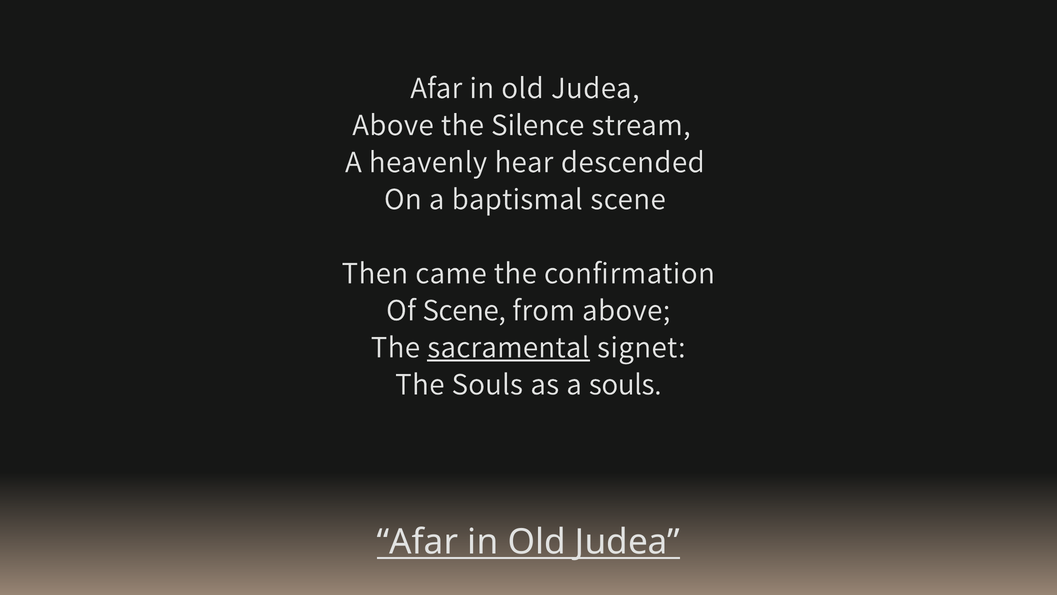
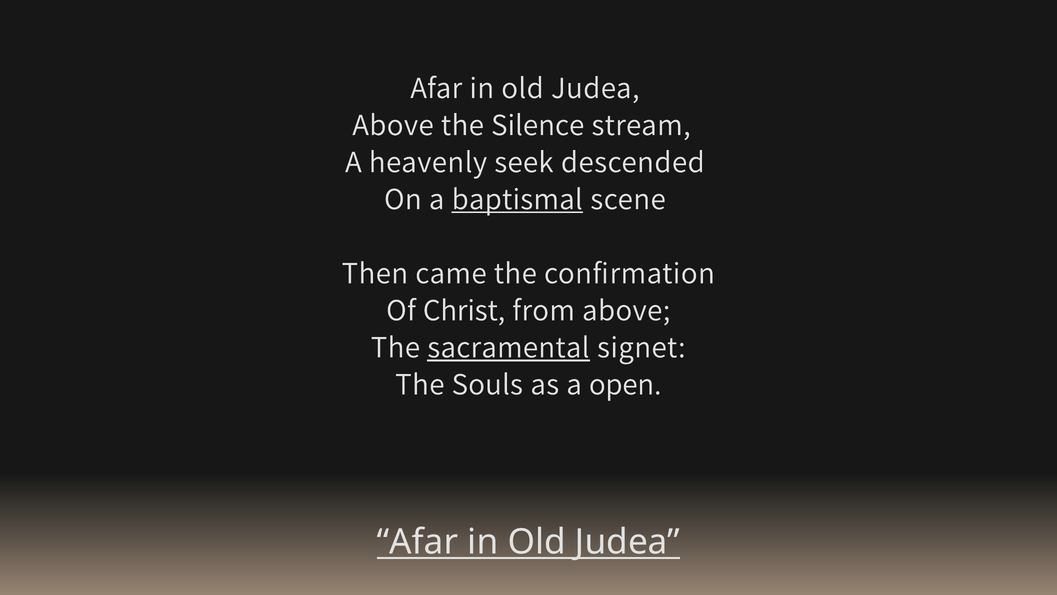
hear: hear -> seek (524, 162)
baptismal underline: none -> present (517, 199)
Of Scene: Scene -> Christ (464, 310)
a souls: souls -> open (625, 384)
